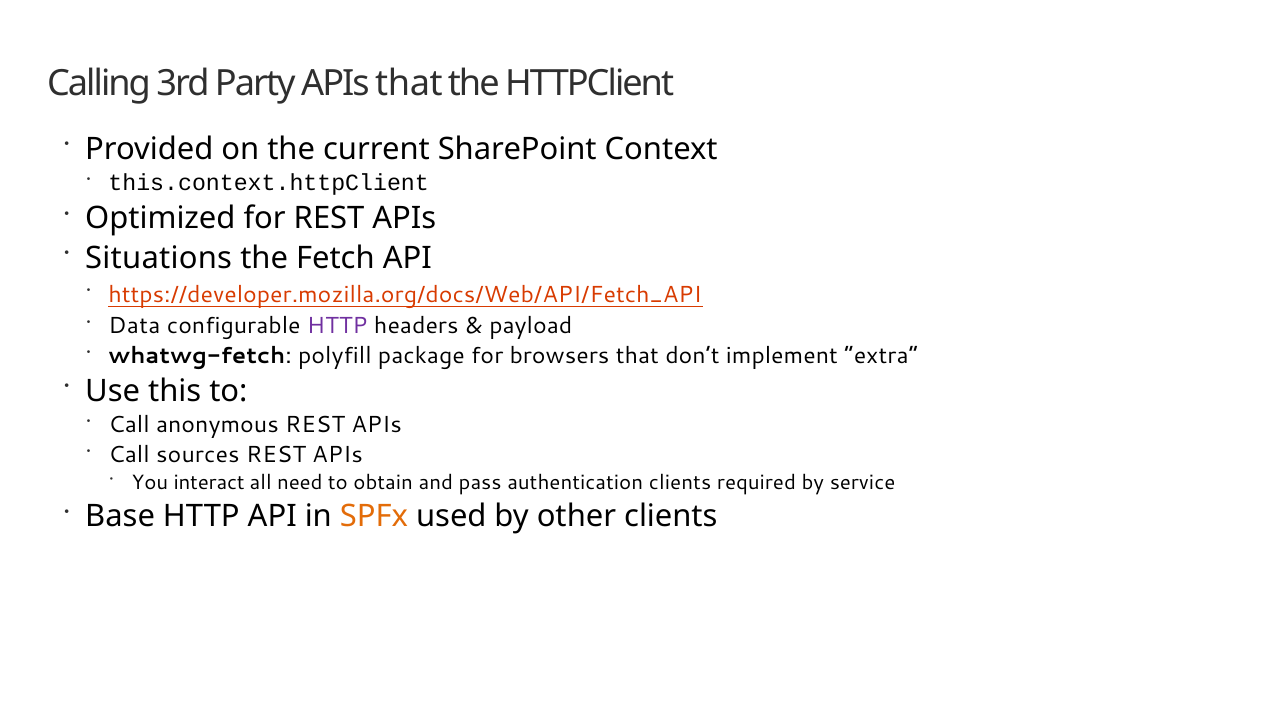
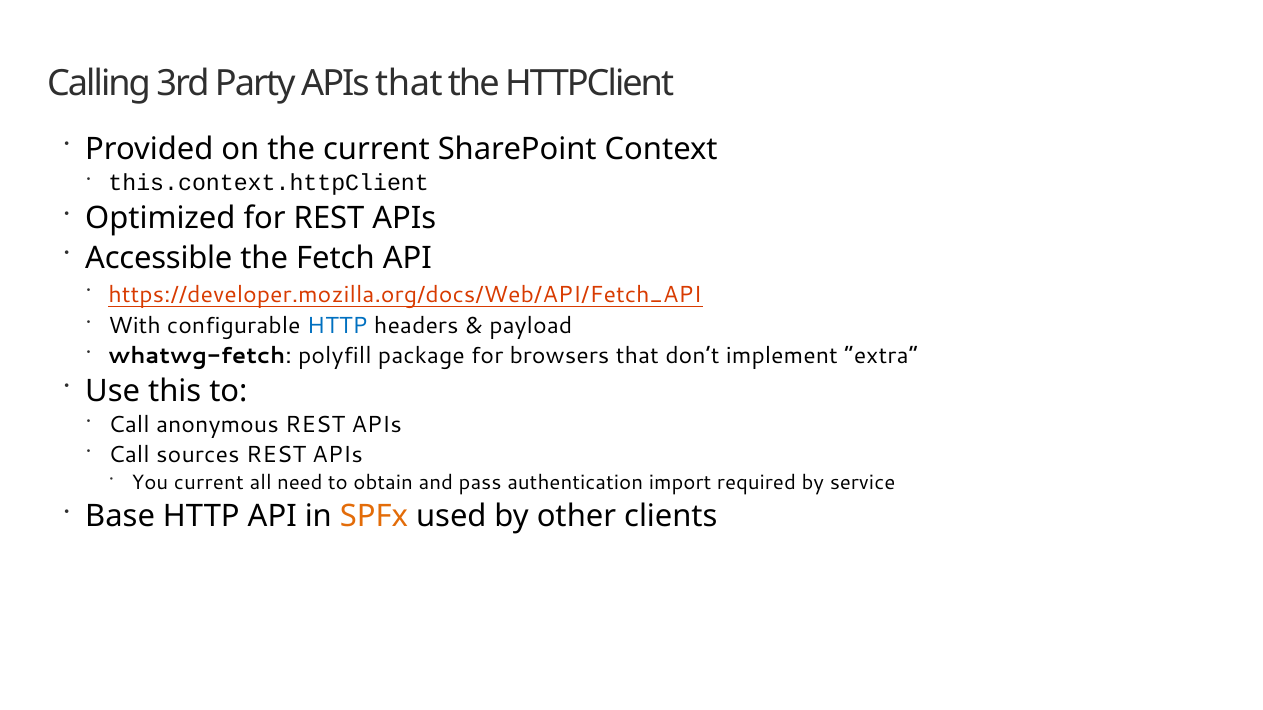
Situations: Situations -> Accessible (159, 258)
Data: Data -> With (135, 326)
HTTP colour: purple -> blue (337, 326)
You interact: interact -> current (209, 483)
authentication clients: clients -> import (680, 483)
